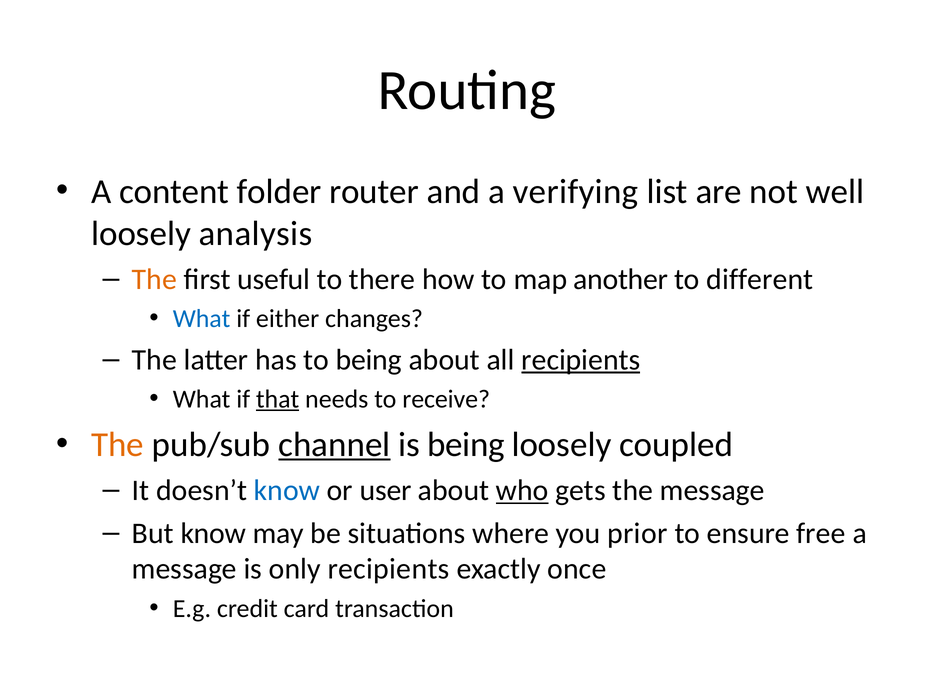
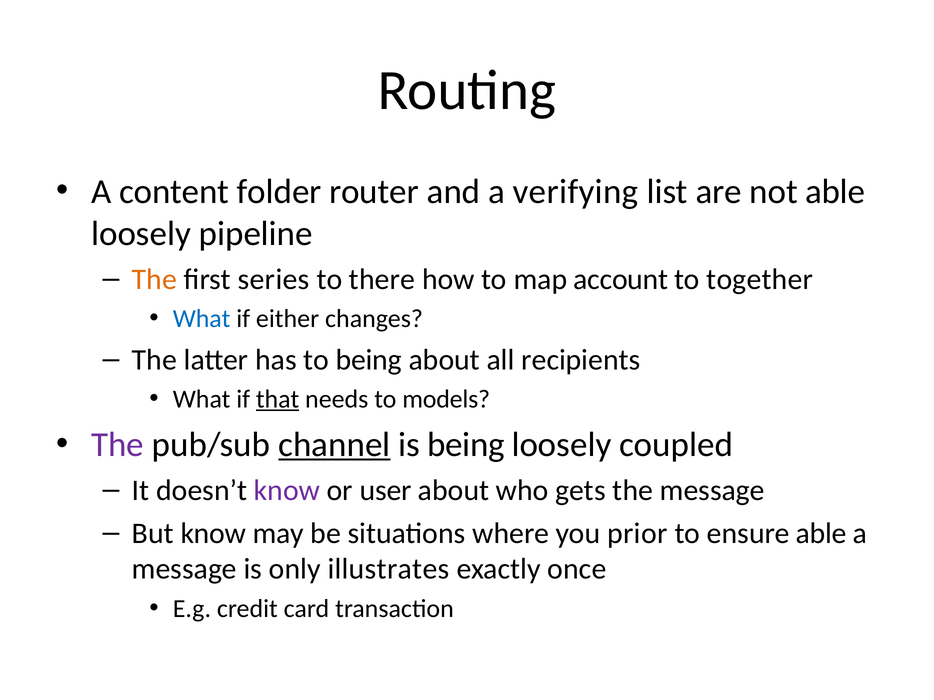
not well: well -> able (835, 192)
analysis: analysis -> pipeline (256, 234)
useful: useful -> series (274, 280)
another: another -> account (621, 280)
different: different -> together (760, 280)
recipients underline: present -> none (581, 360)
receive: receive -> models (446, 399)
The colour: orange -> purple (117, 445)
know colour: blue -> purple (287, 491)
who underline: present -> none (522, 491)
ensure free: free -> able (821, 534)
only recipients: recipients -> illustrates (388, 570)
